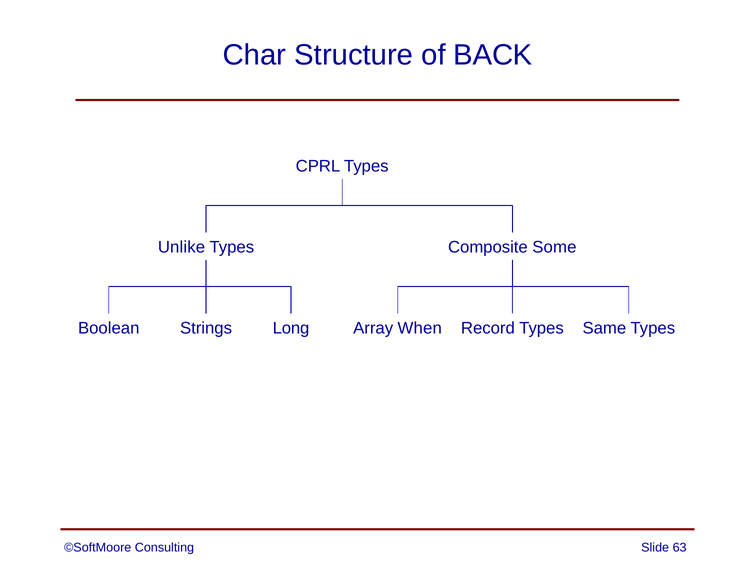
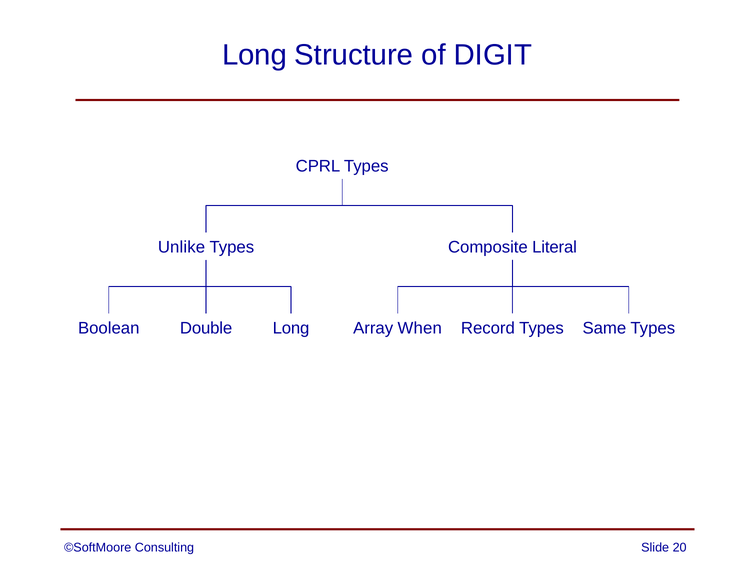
Char: Char -> Long (255, 55)
BACK: BACK -> DIGIT (493, 55)
Some: Some -> Literal (555, 247)
Strings: Strings -> Double (206, 328)
63: 63 -> 20 (680, 547)
